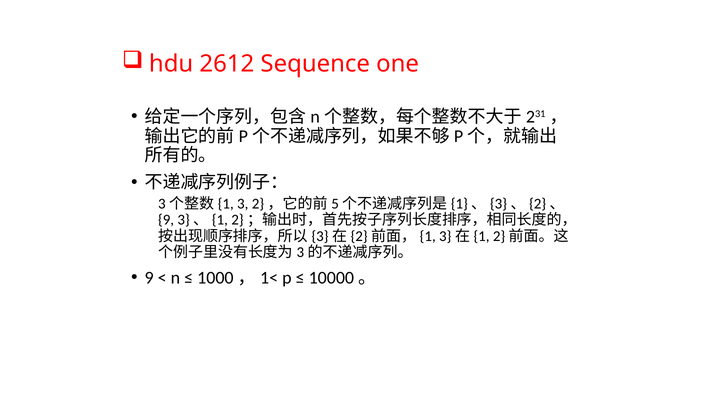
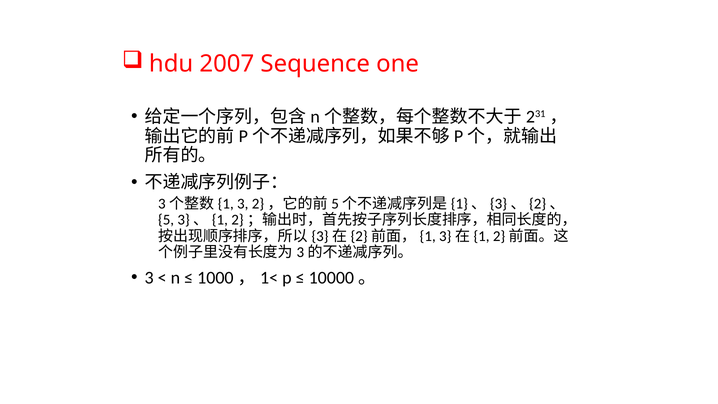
2612: 2612 -> 2007 (227, 64)
9: 9 -> 5 (166, 220)
9: 9 -> 3 (149, 278)
